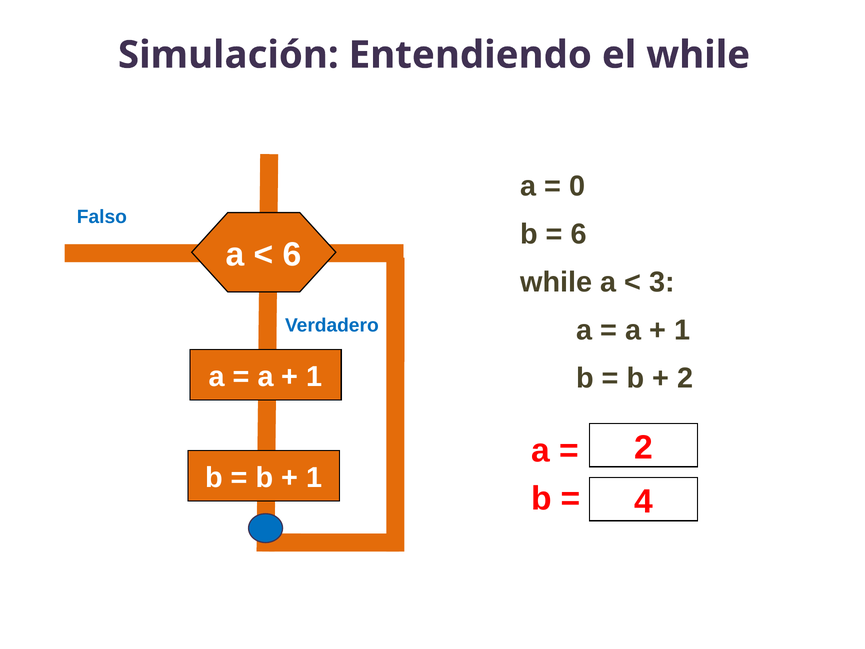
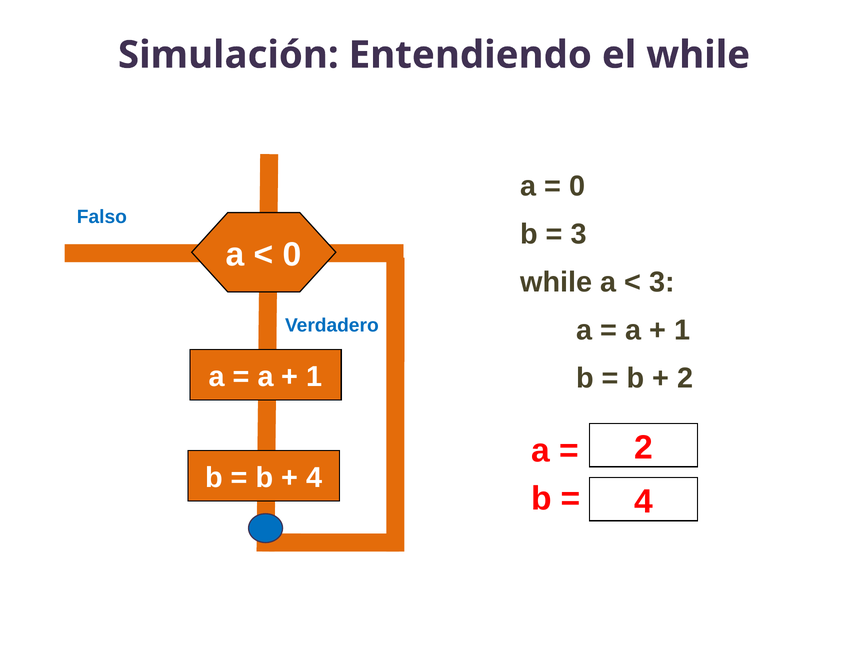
6: 6 -> 3 (579, 234)
6: 6 -> 0 (292, 254)
1: 1 -> 4 (314, 478)
